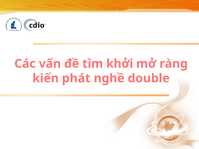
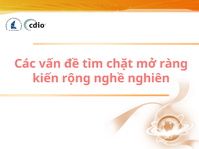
khởi: khởi -> chặt (120, 64)
phát: phát -> rộng (76, 78)
double: double -> nghiên (149, 78)
